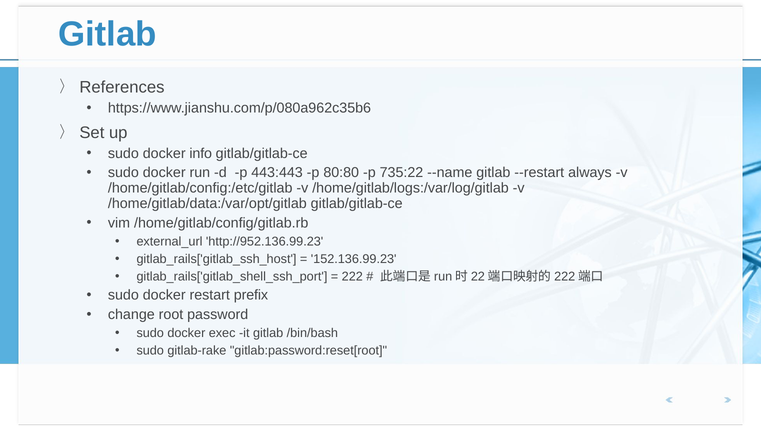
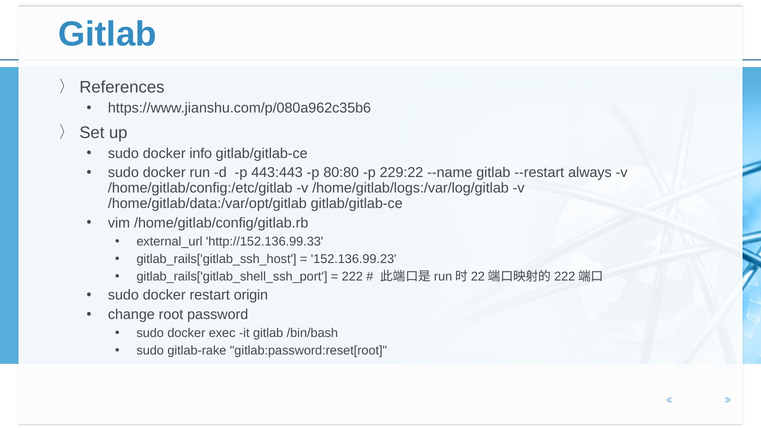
735:22: 735:22 -> 229:22 (401, 173)
http://952.136.99.23: http://952.136.99.23 -> http://152.136.99.33 (265, 241)
prefix: prefix -> origin (251, 295)
